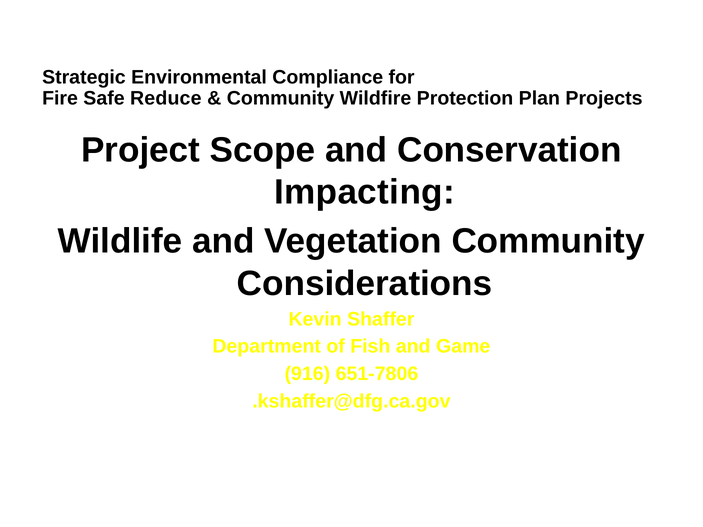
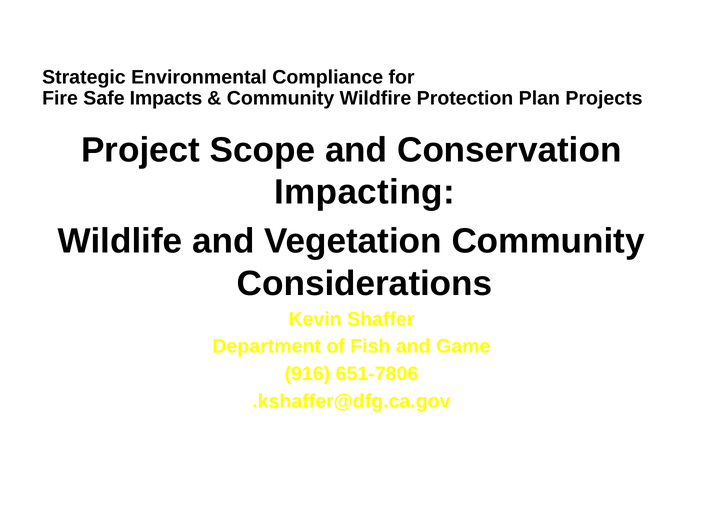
Reduce: Reduce -> Impacts (166, 99)
